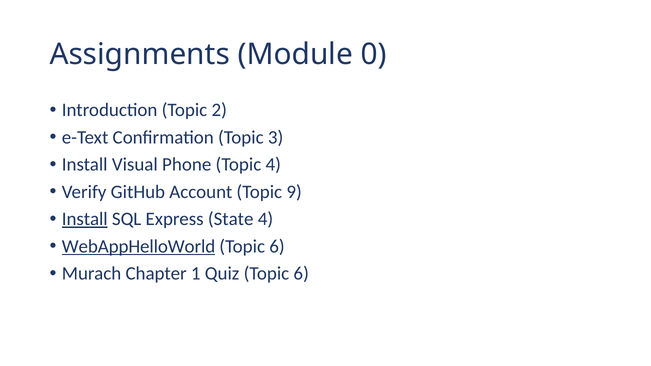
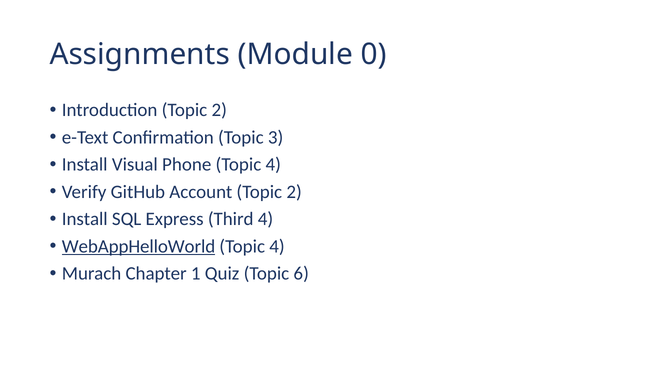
Account Topic 9: 9 -> 2 (294, 192)
Install underline: present -> none (85, 219)
State: State -> Third (231, 219)
6: 6 -> 4 (277, 247)
